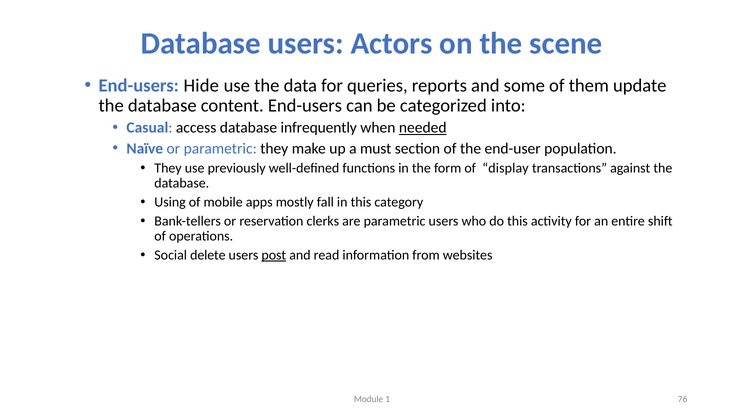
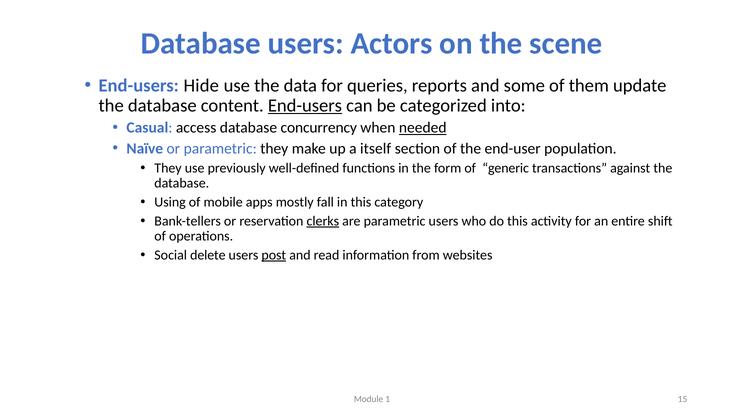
End-users underline: none -> present (305, 106)
infrequently: infrequently -> concurrency (319, 128)
must: must -> itself (376, 149)
display: display -> generic (506, 168)
clerks underline: none -> present (323, 221)
76: 76 -> 15 (683, 400)
